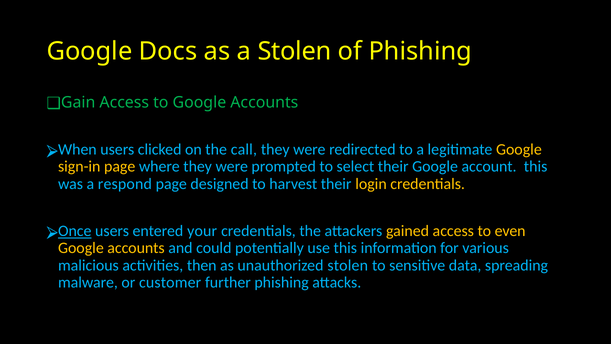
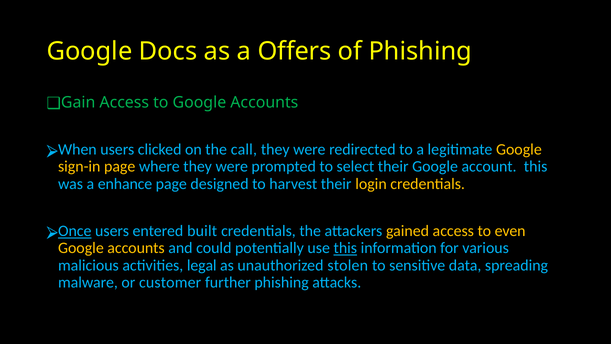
a Stolen: Stolen -> Offers (295, 51)
respond: respond -> enhance (125, 184)
your: your -> built (202, 231)
this underline: none -> present (345, 248)
then: then -> legal (202, 265)
